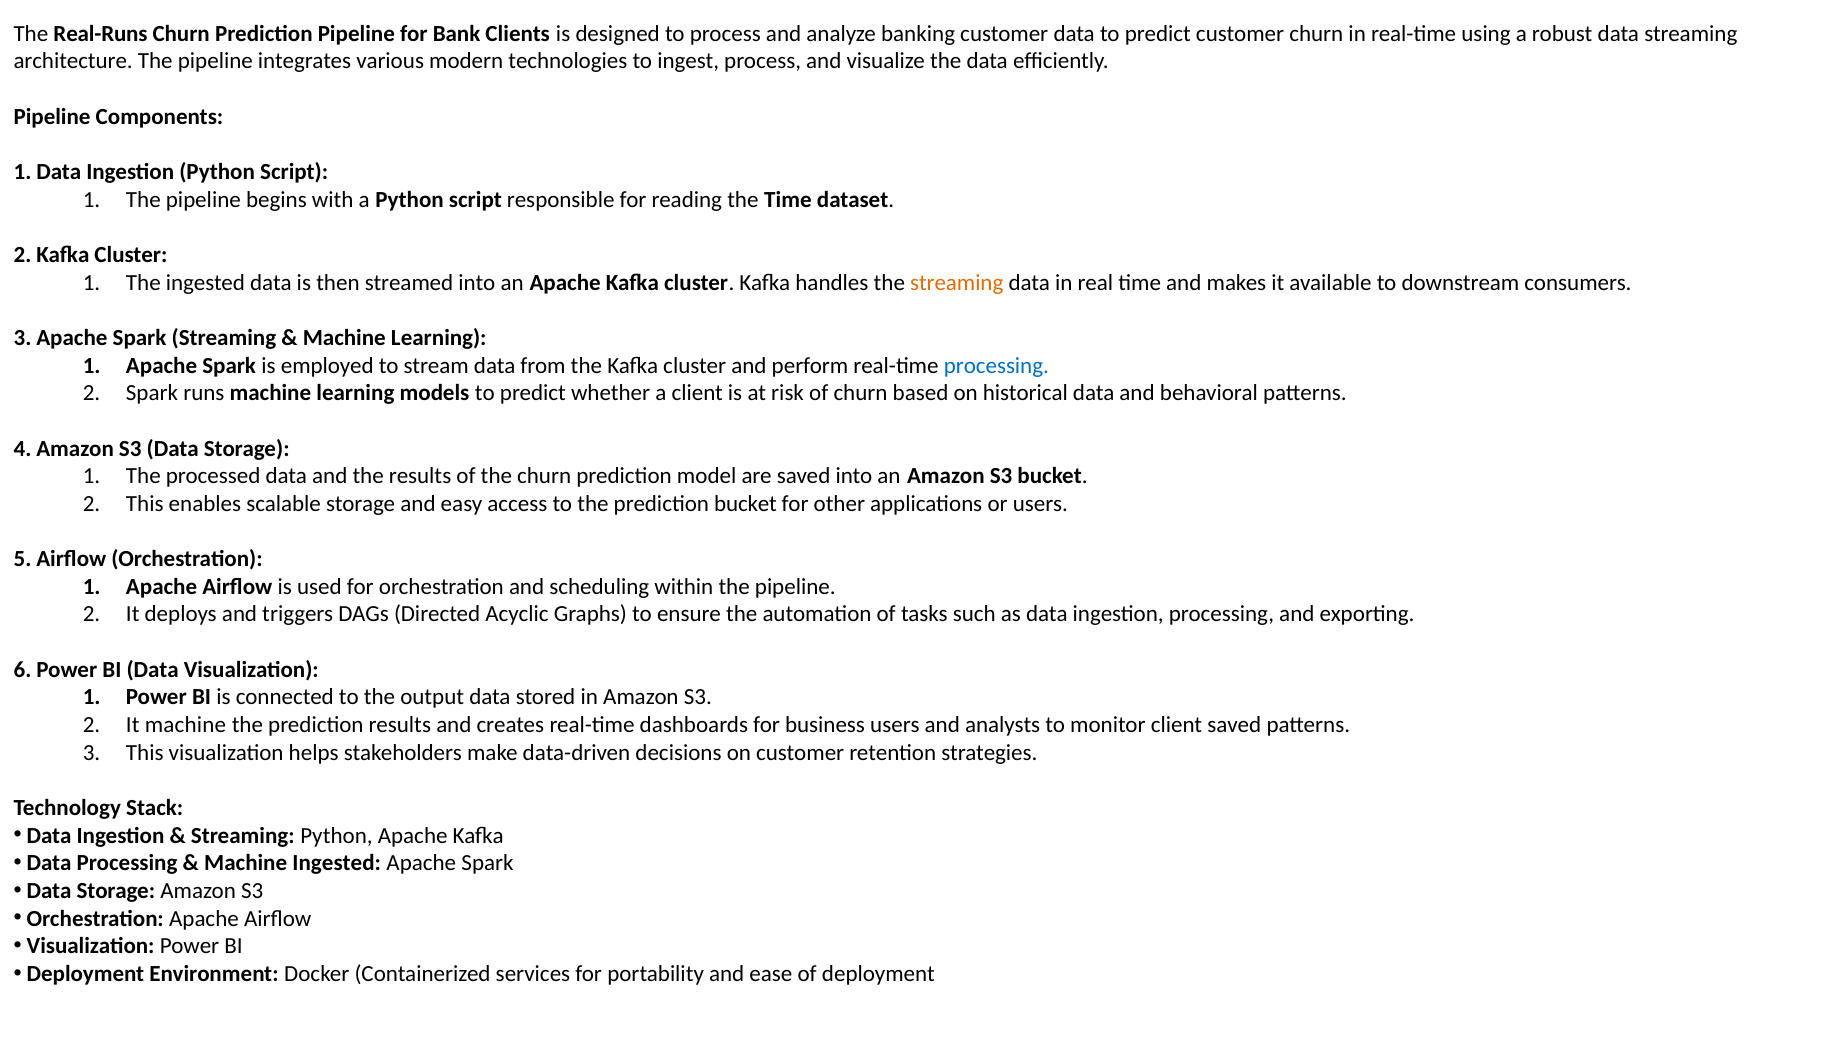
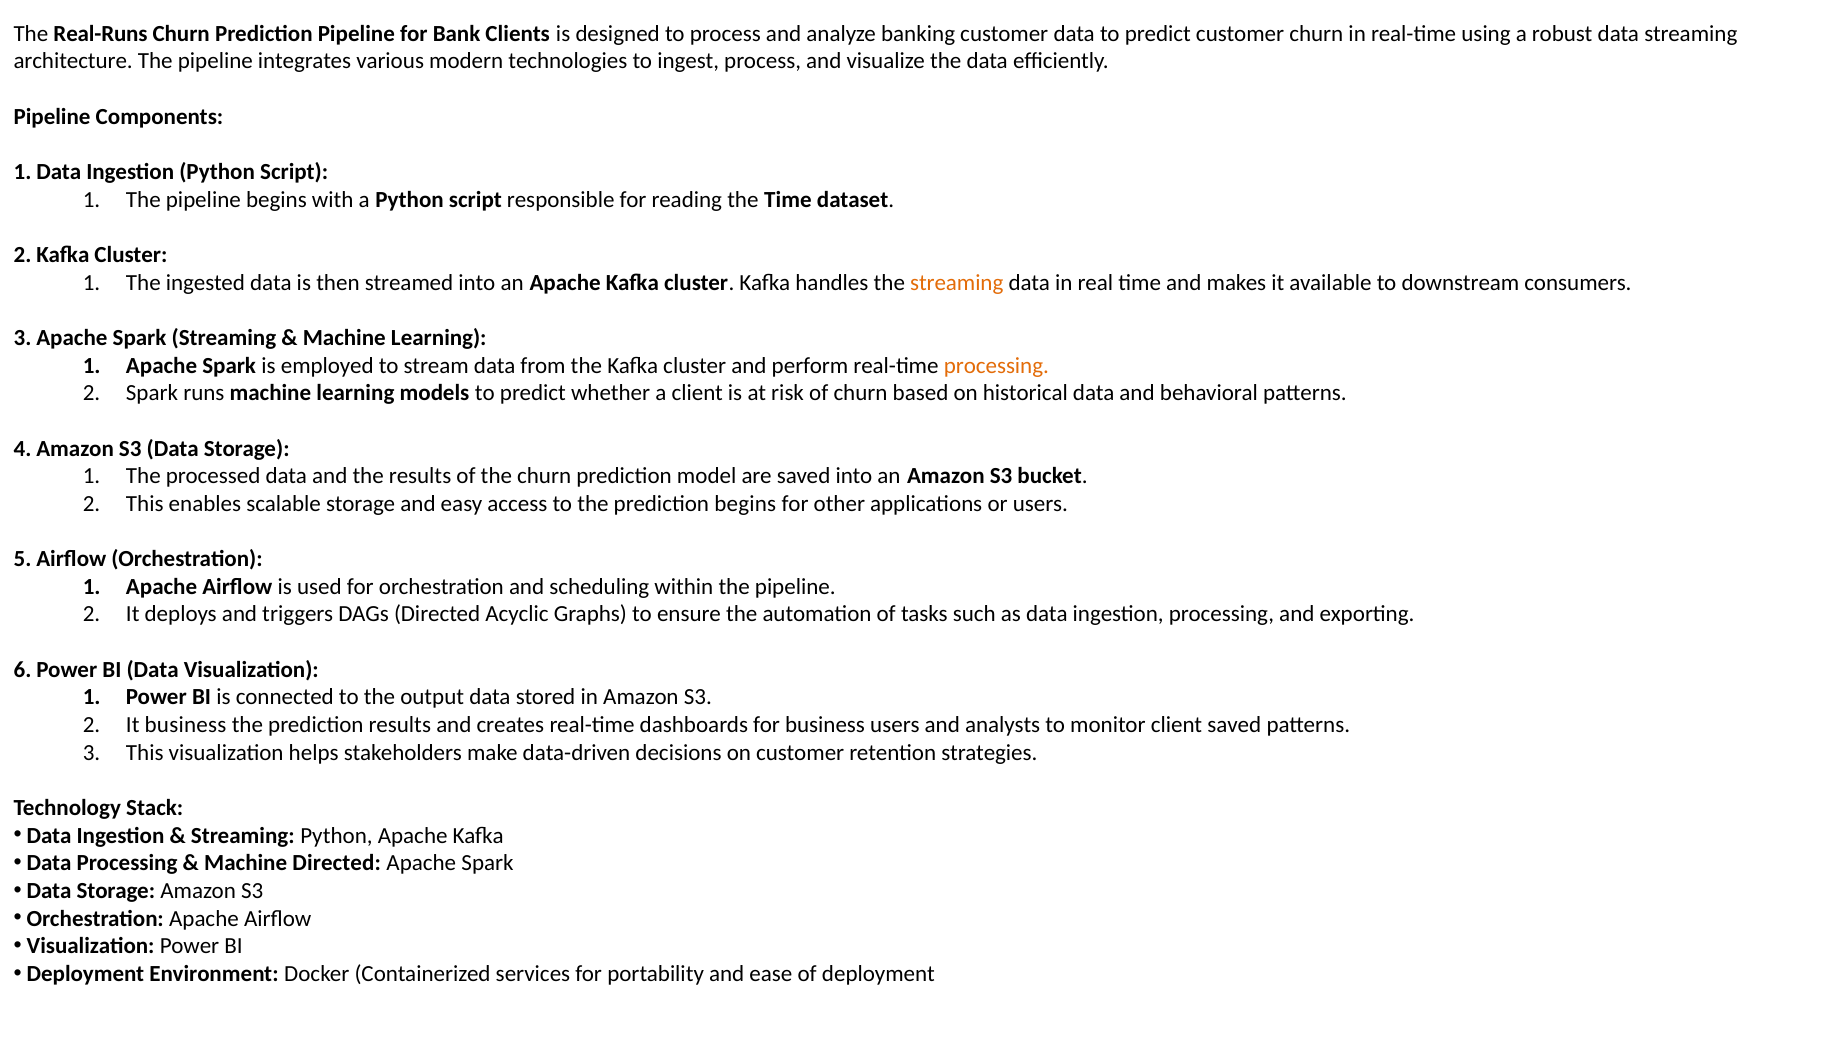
processing colour: blue -> orange (996, 366)
prediction bucket: bucket -> begins (745, 504)
It machine: machine -> business (185, 725)
Machine Ingested: Ingested -> Directed (337, 863)
